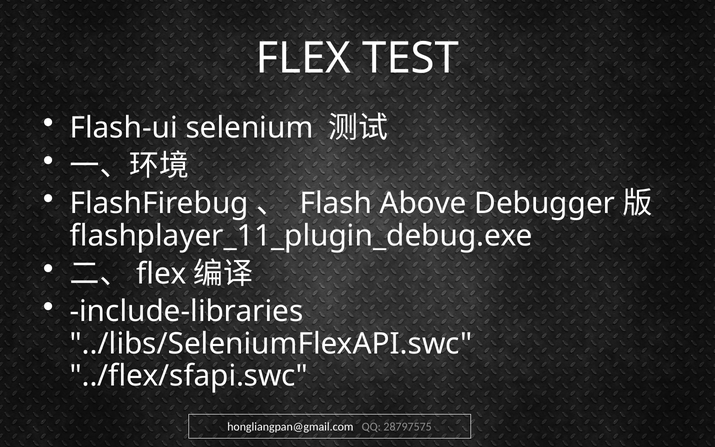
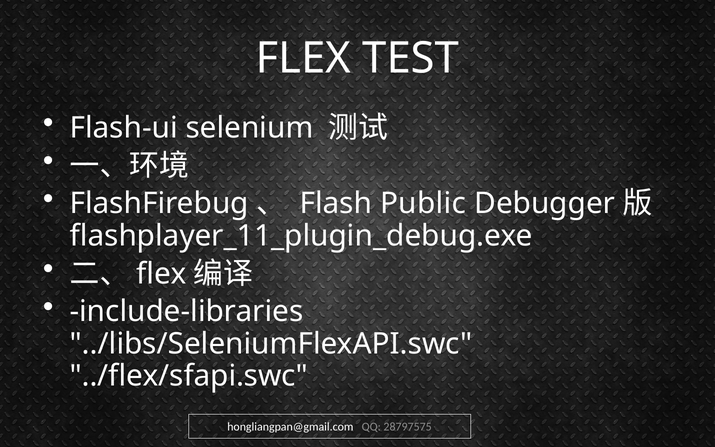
Above: Above -> Public (423, 204)
